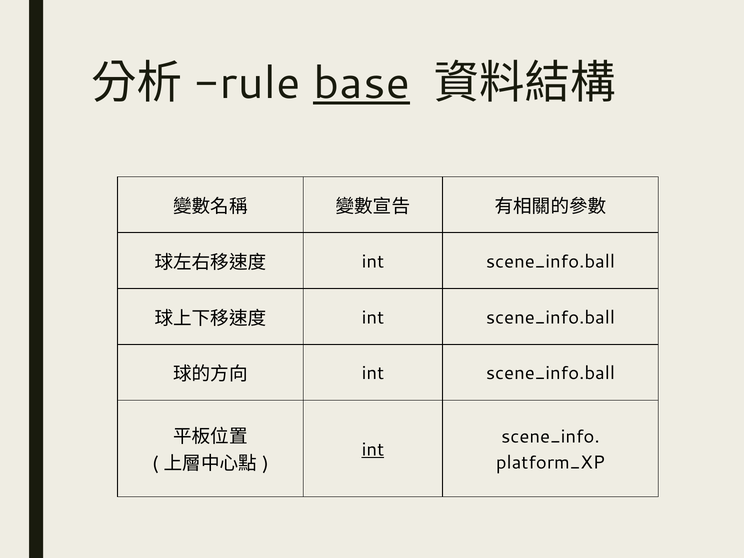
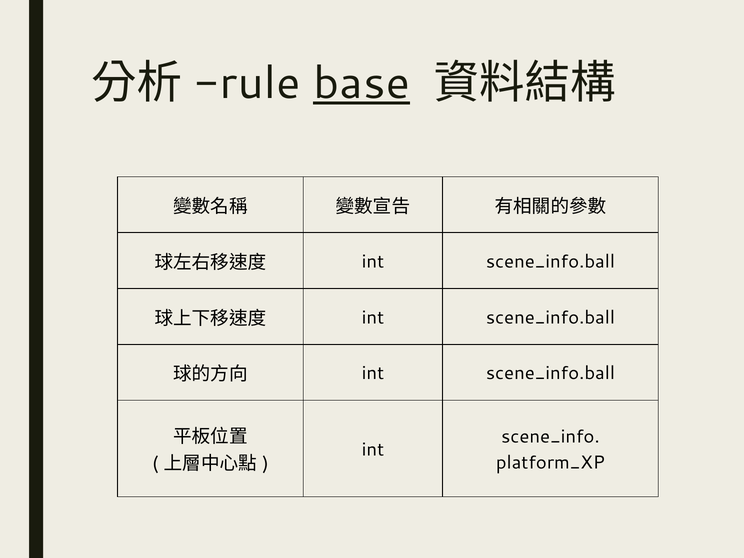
int underline: present -> none (373, 450)
